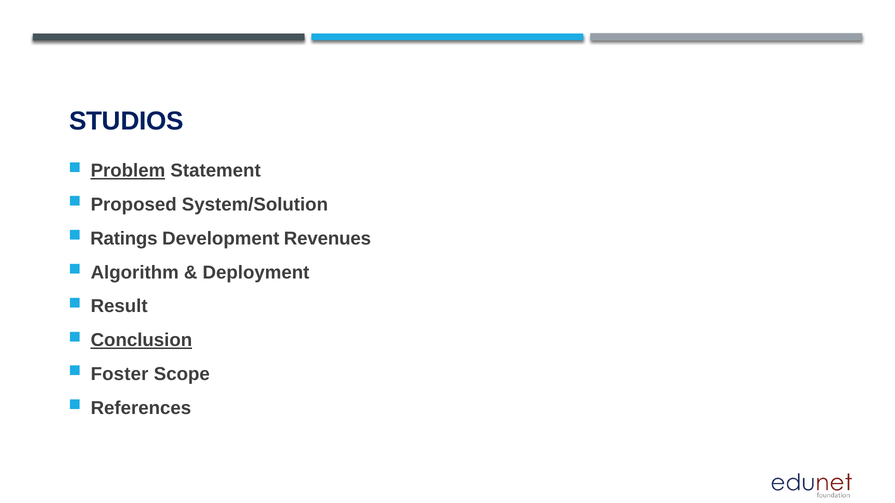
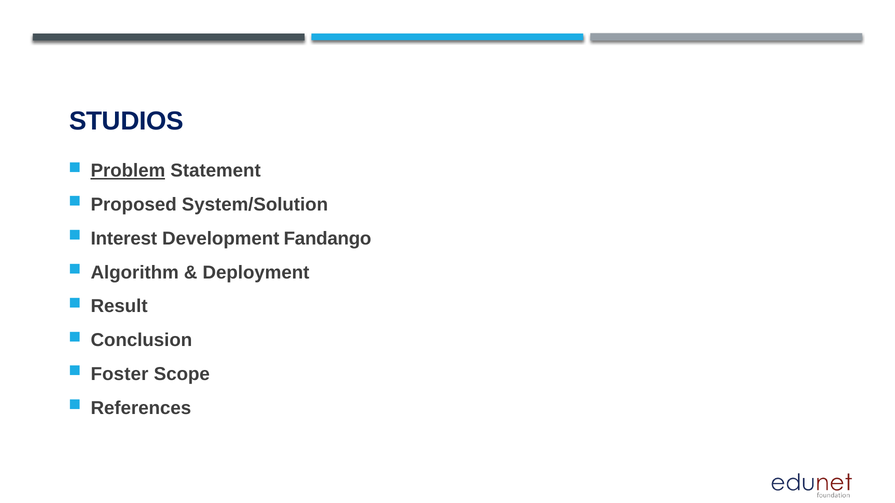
Ratings: Ratings -> Interest (124, 239)
Revenues: Revenues -> Fandango (328, 239)
Conclusion underline: present -> none (141, 341)
